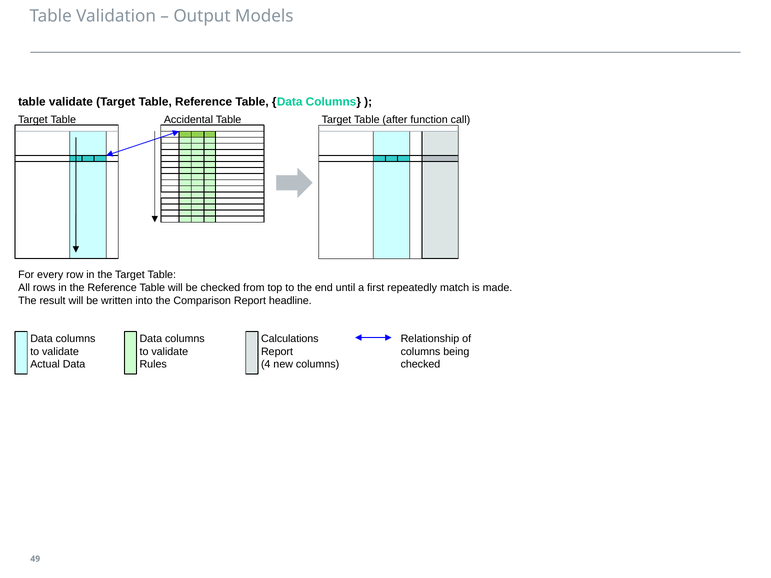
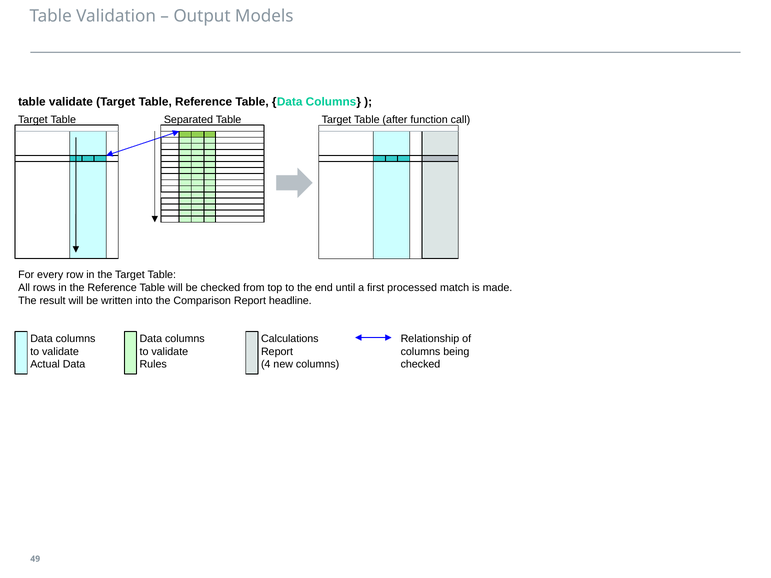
Accidental: Accidental -> Separated (188, 120)
repeatedly: repeatedly -> processed (412, 288)
